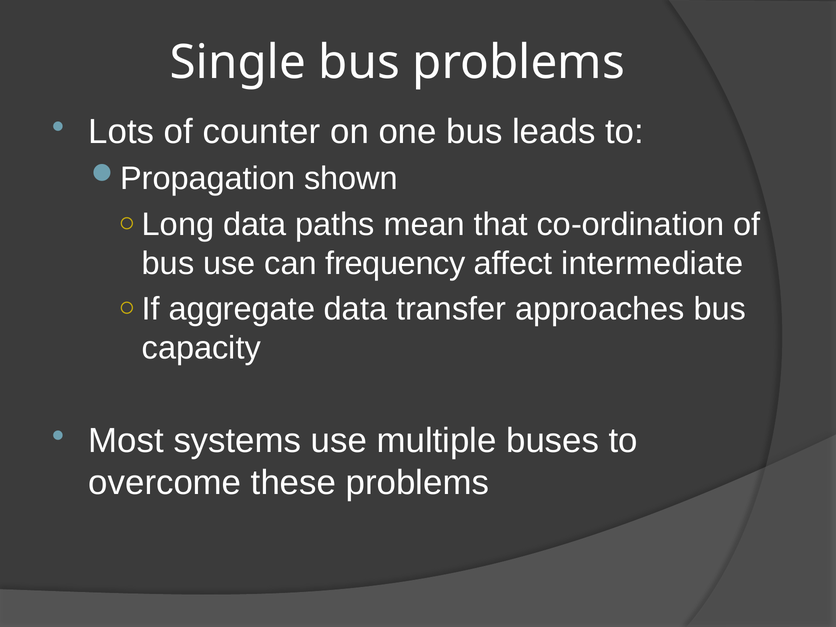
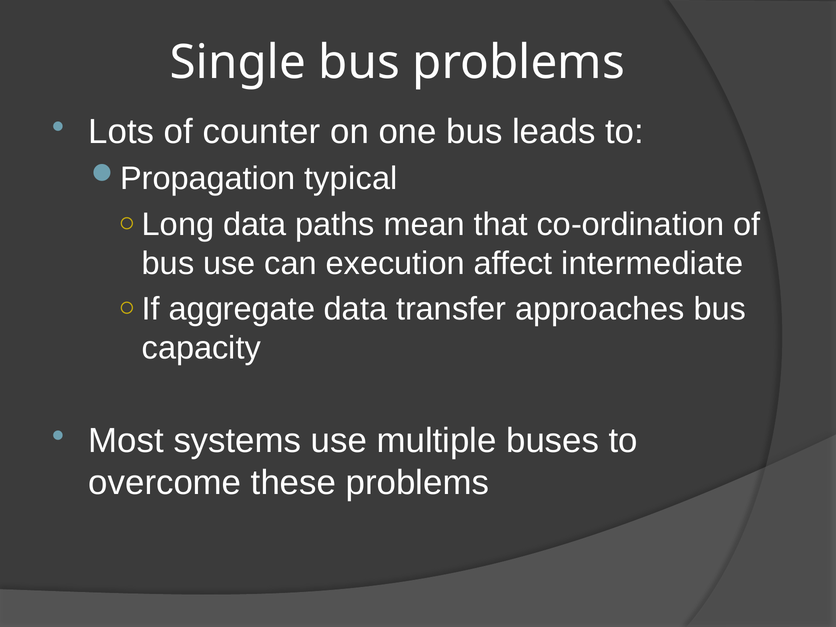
shown: shown -> typical (351, 179)
frequency: frequency -> execution (395, 263)
